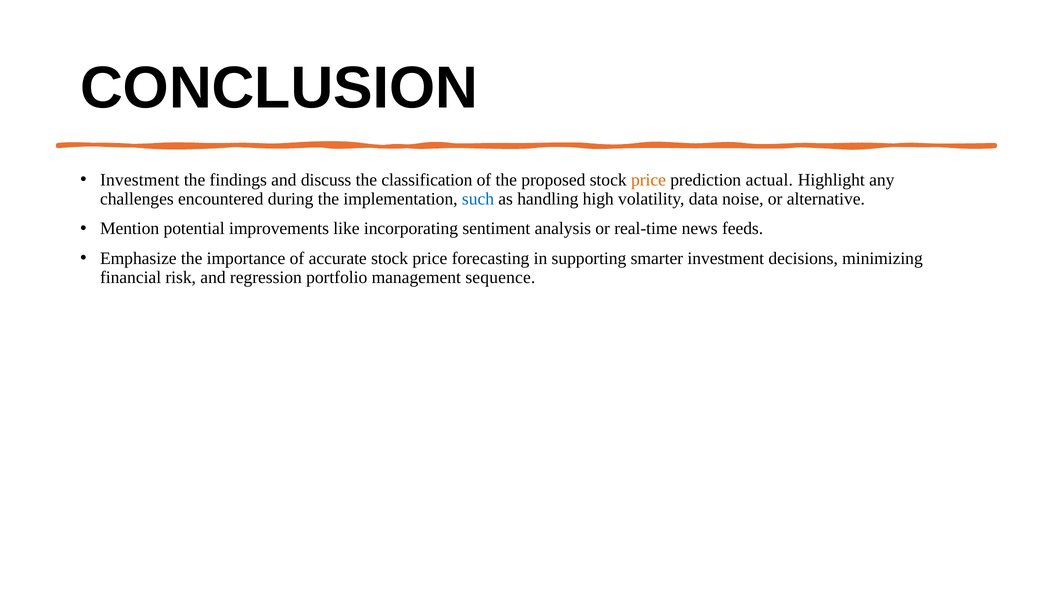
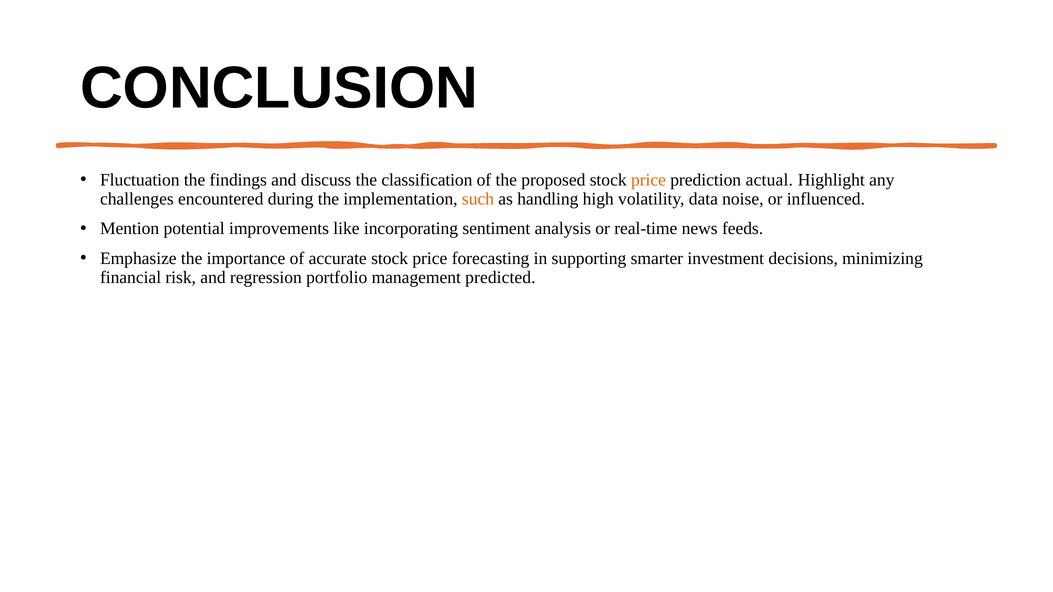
Investment: Investment -> Fluctuation (140, 180)
such colour: blue -> orange (478, 199)
alternative: alternative -> influenced (826, 199)
sequence: sequence -> predicted (500, 277)
